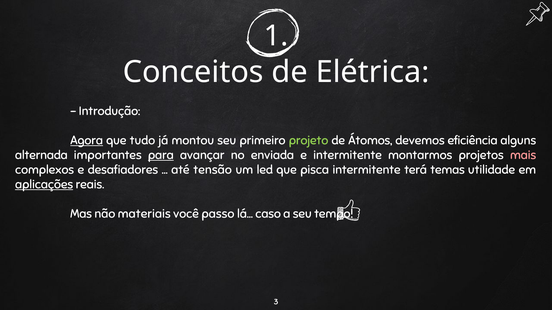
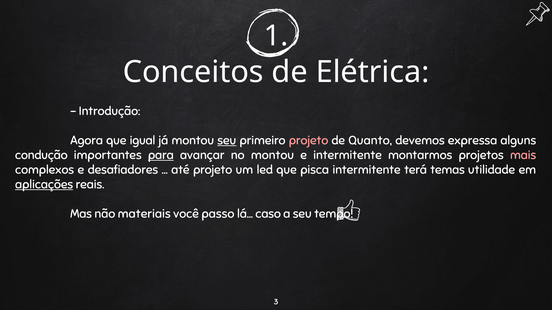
Agora underline: present -> none (87, 141)
tudo: tudo -> igual (143, 141)
seu underline: none -> present (227, 141)
projeto colour: light green -> pink (309, 141)
Átomos: Átomos -> Quanto (370, 141)
eficiência: eficiência -> expressa (473, 141)
alternada: alternada -> condução (41, 155)
no enviada: enviada -> montou (272, 155)
até tensão: tensão -> projeto (213, 170)
